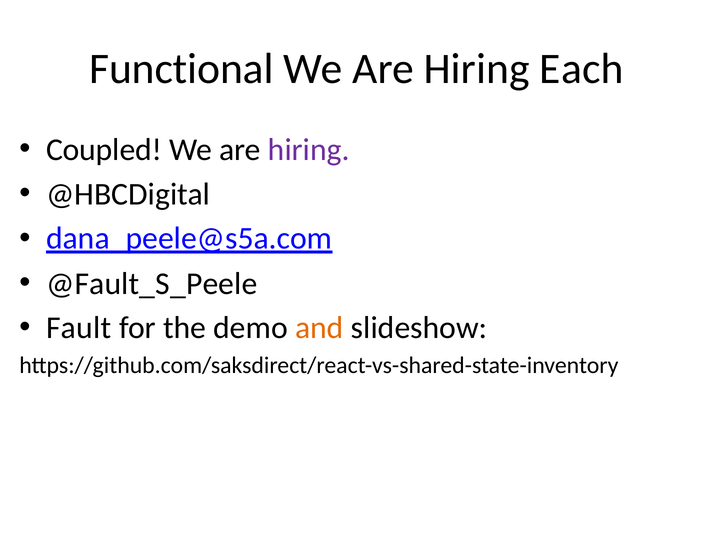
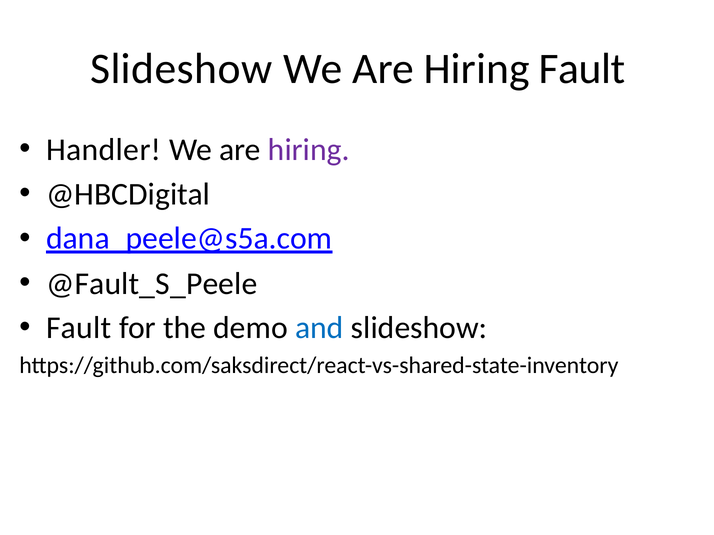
Functional: Functional -> Slideshow (181, 69)
Hiring Each: Each -> Fault (582, 69)
Coupled: Coupled -> Handler (104, 150)
and colour: orange -> blue (319, 328)
